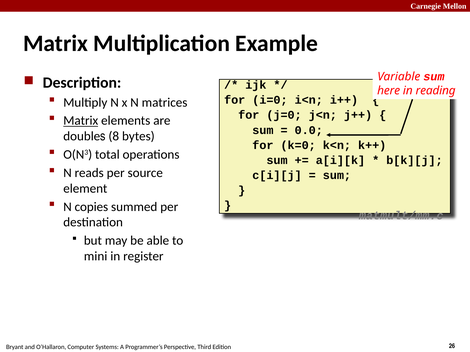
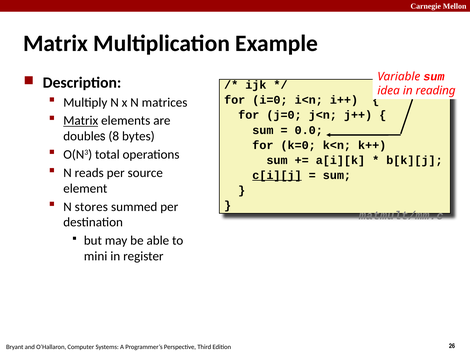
here: here -> idea (389, 91)
c[i][j underline: none -> present (277, 175)
copies: copies -> stores (91, 207)
